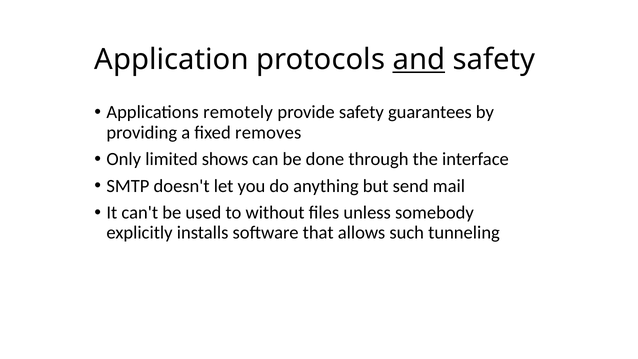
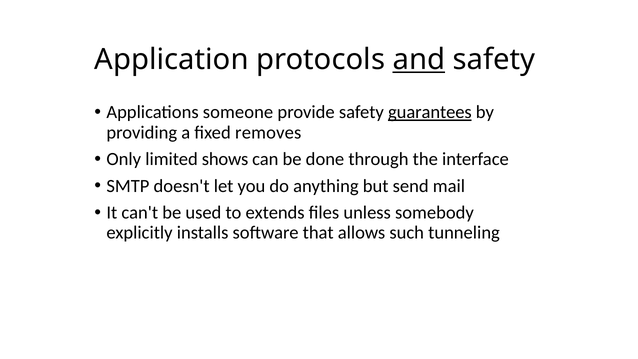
remotely: remotely -> someone (238, 112)
guarantees underline: none -> present (430, 112)
without: without -> extends (275, 213)
